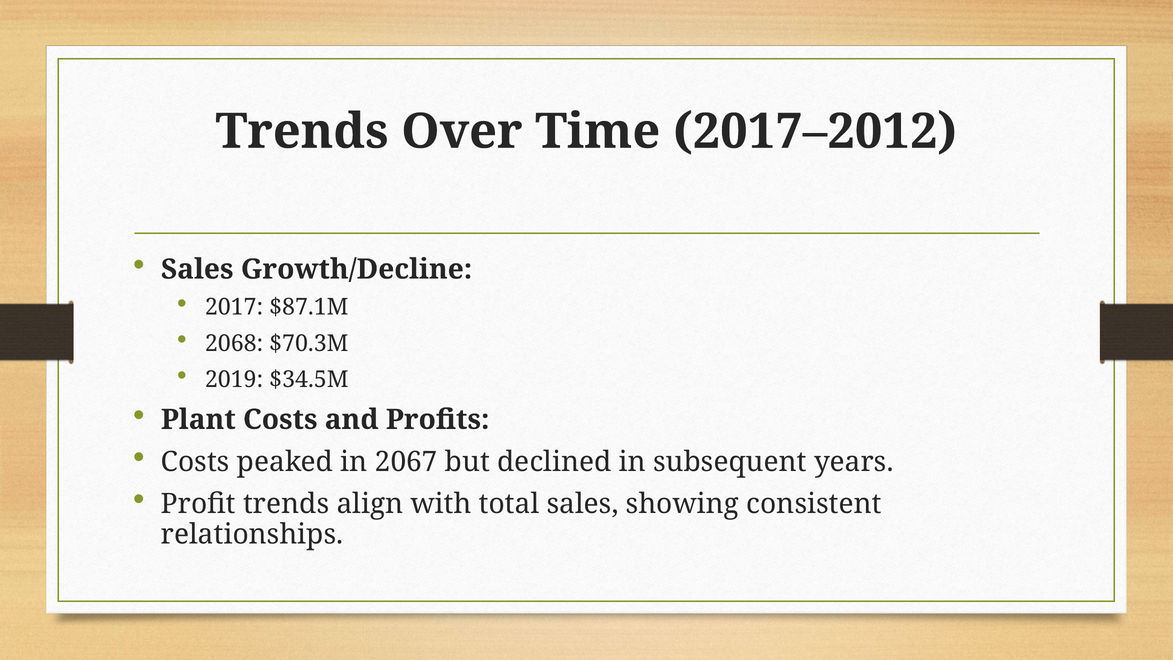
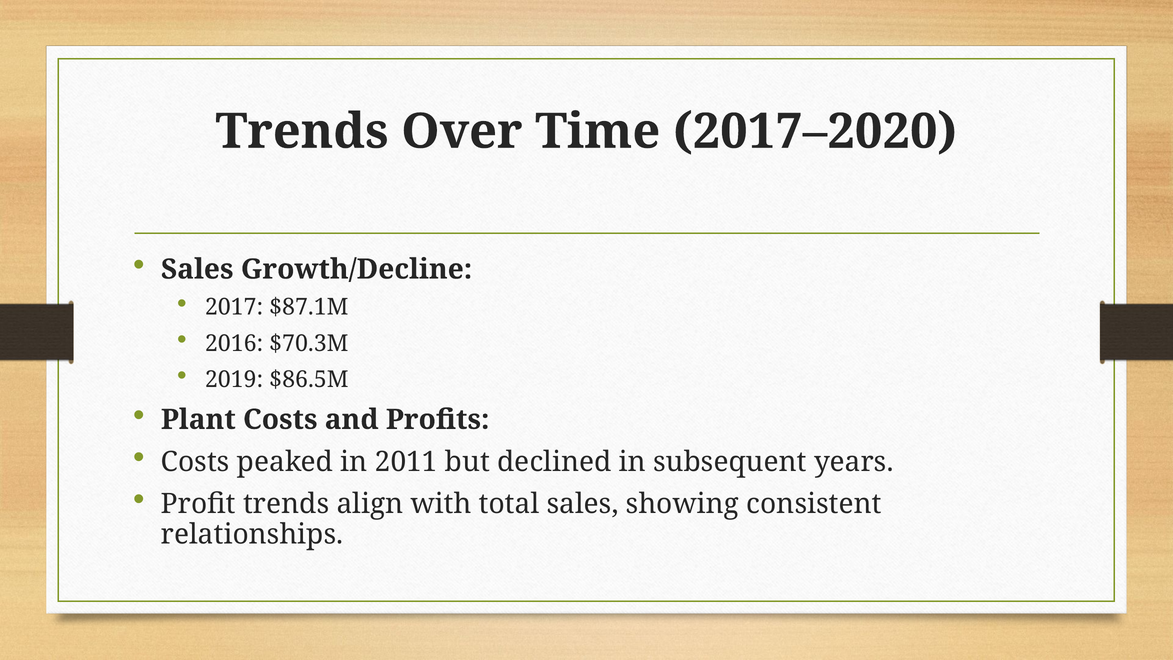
2017–2012: 2017–2012 -> 2017–2020 (815, 132)
2068: 2068 -> 2016 (234, 343)
$34.5M: $34.5M -> $86.5M (309, 379)
2067: 2067 -> 2011 (406, 462)
